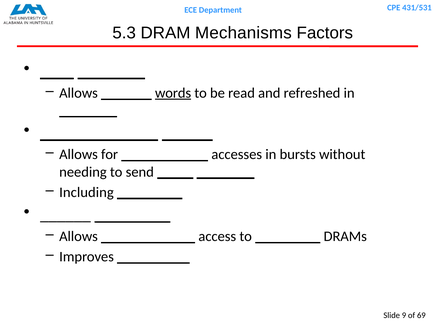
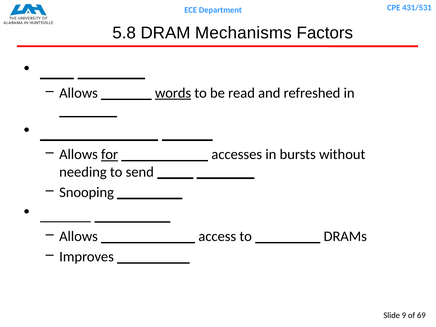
5.3: 5.3 -> 5.8 (124, 33)
for underline: none -> present (110, 154)
Including: Including -> Snooping (87, 192)
